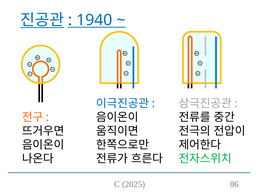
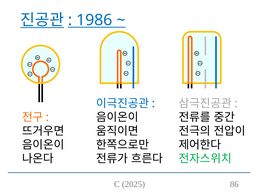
1940: 1940 -> 1986 (94, 20)
